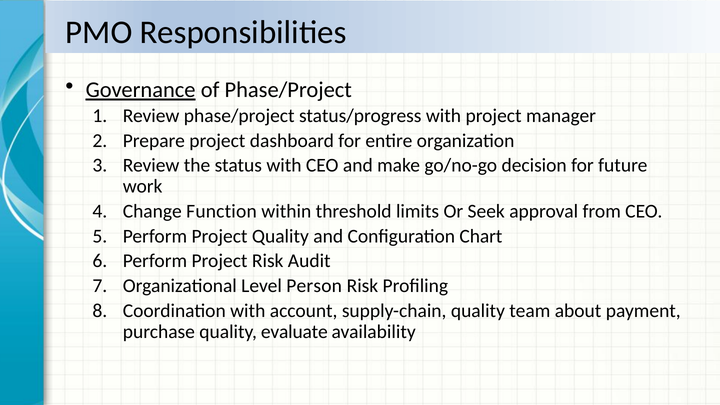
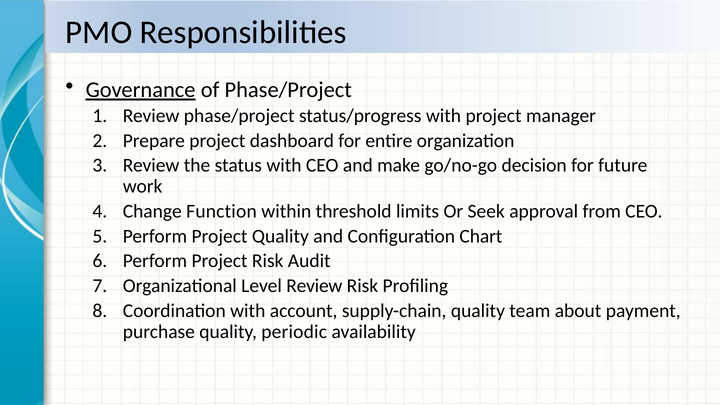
Level Person: Person -> Review (314, 286)
evaluate: evaluate -> periodic (294, 332)
